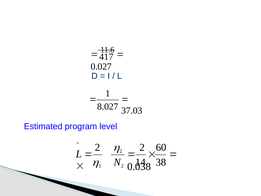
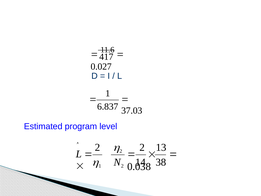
8.027: 8.027 -> 6.837 (108, 106)
60: 60 -> 13 (161, 147)
